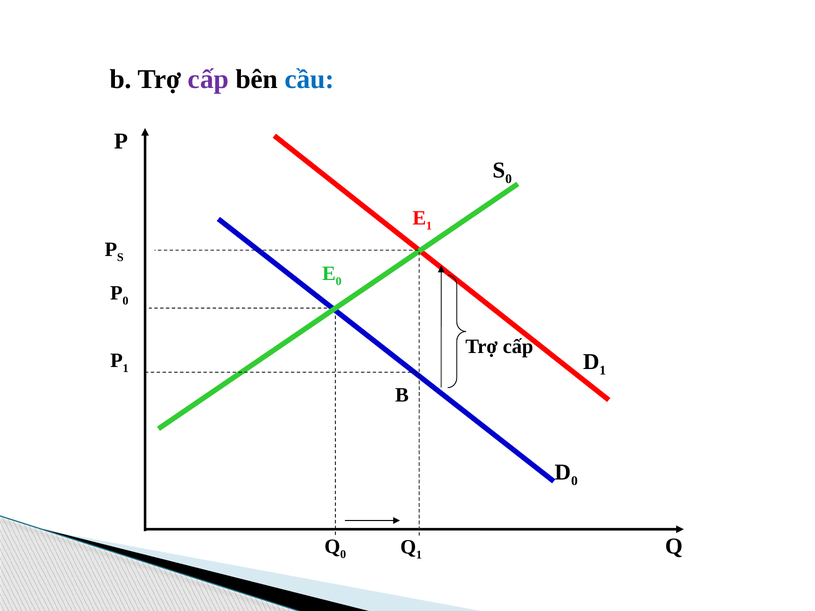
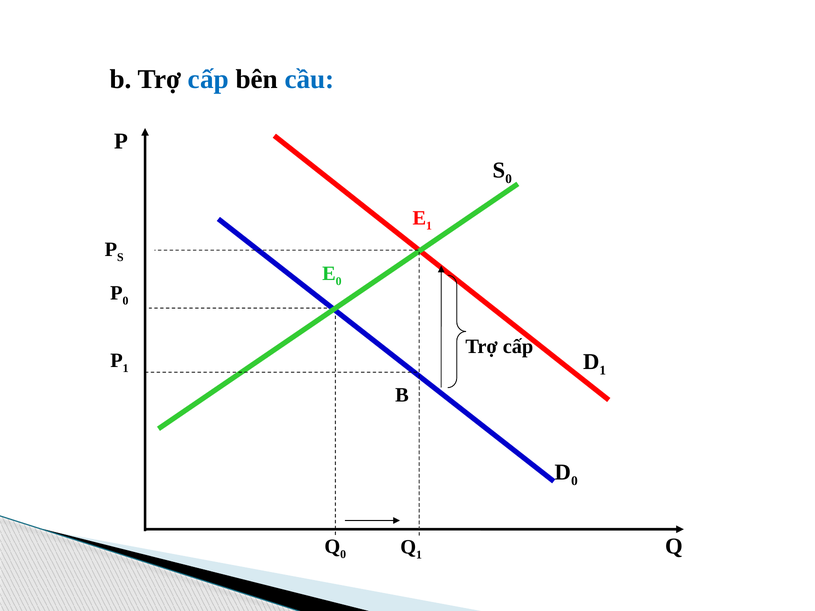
cấp colour: purple -> blue (208, 79)
